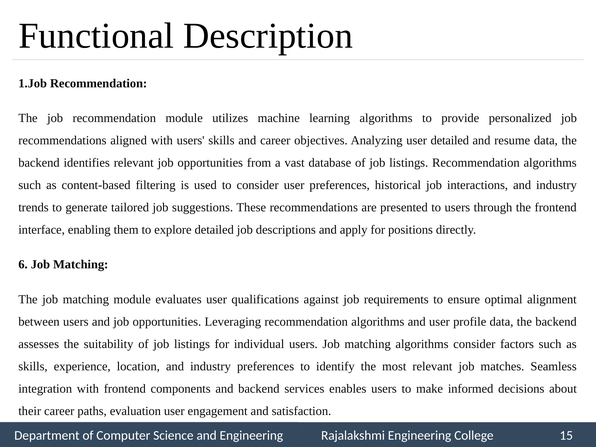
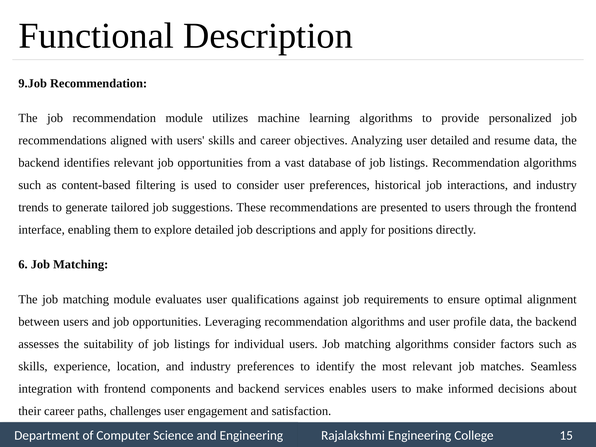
1.Job: 1.Job -> 9.Job (33, 83)
evaluation: evaluation -> challenges (135, 411)
